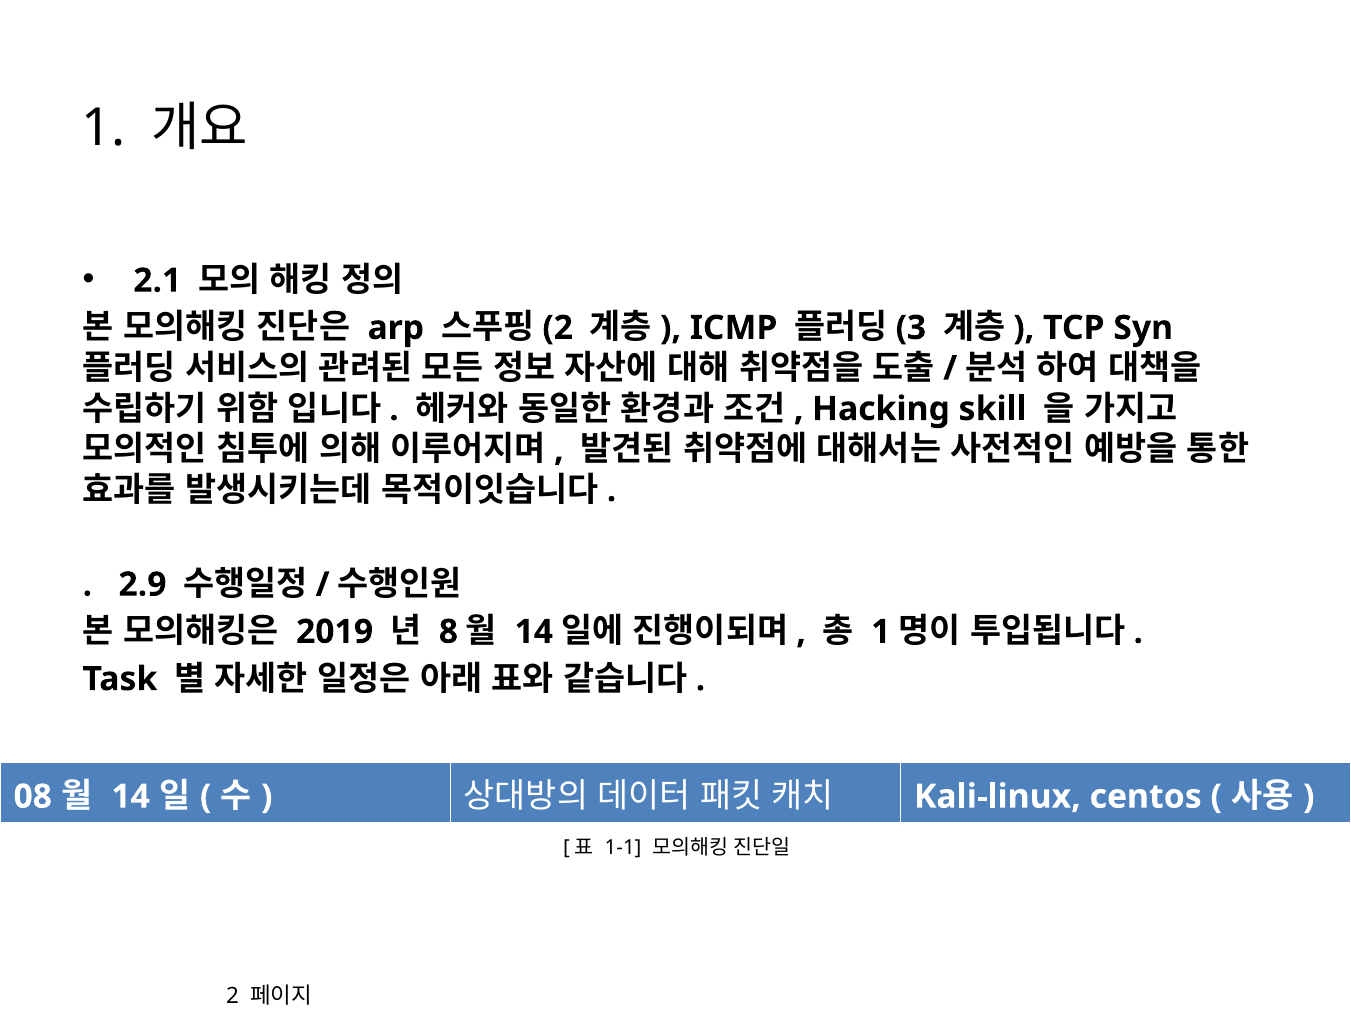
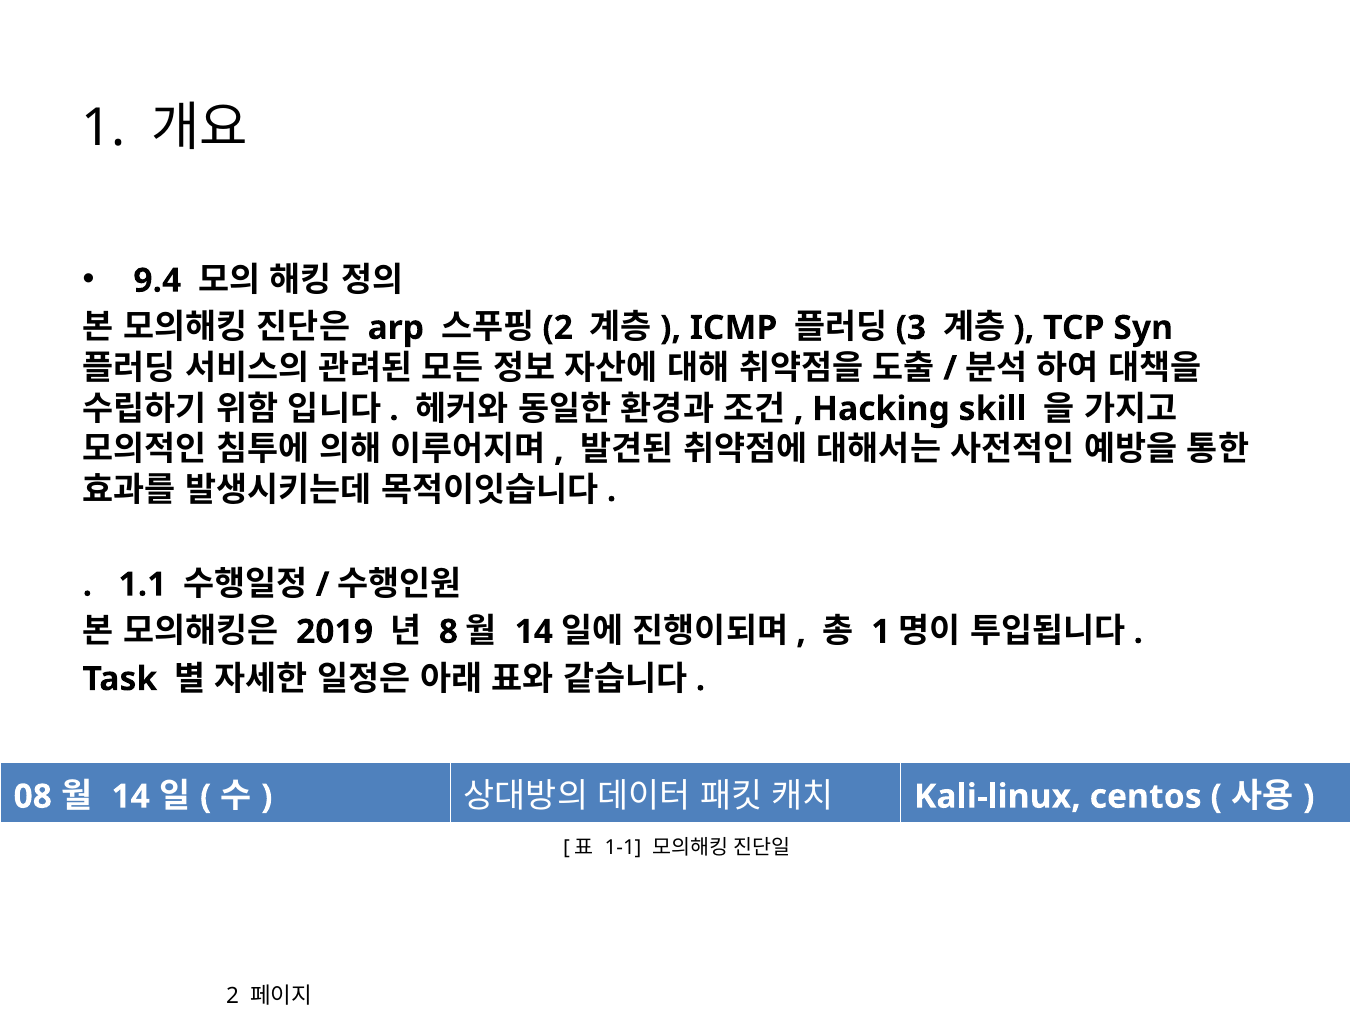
2.1: 2.1 -> 9.4 (157, 281)
2.9: 2.9 -> 1.1 (142, 585)
